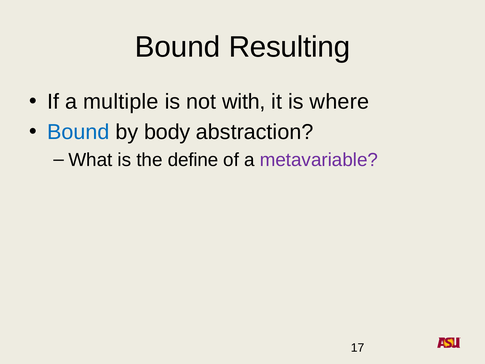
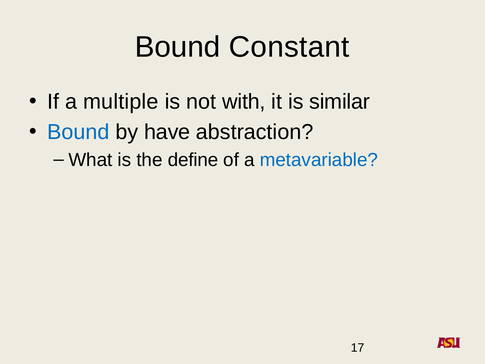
Resulting: Resulting -> Constant (289, 47)
where: where -> similar (340, 102)
body: body -> have (167, 132)
metavariable colour: purple -> blue (319, 160)
